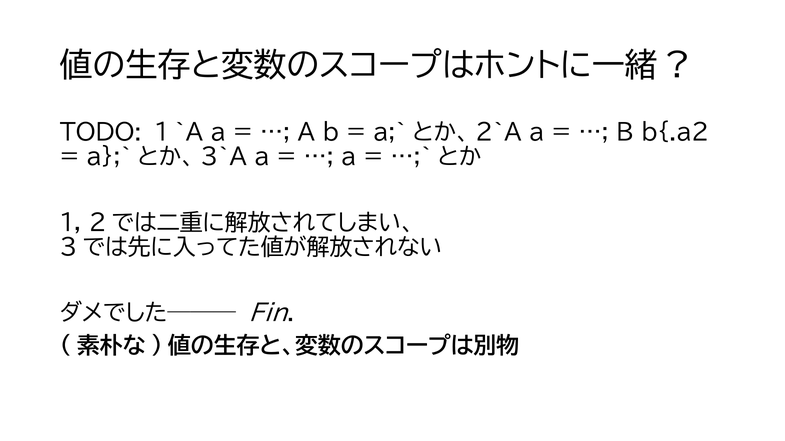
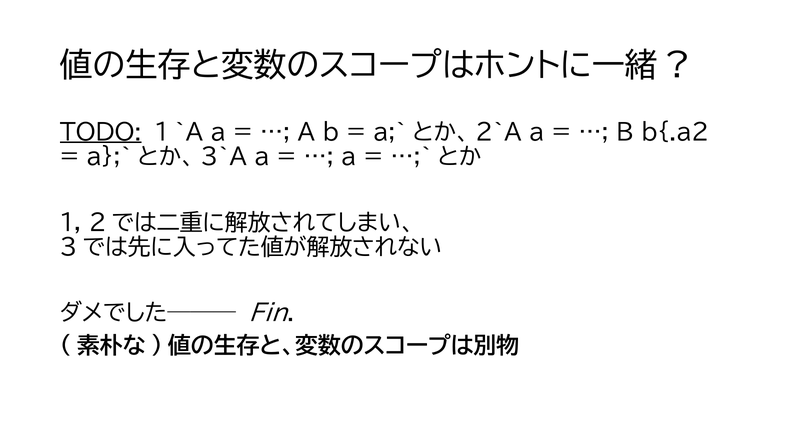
TODO underline: none -> present (101, 133)
